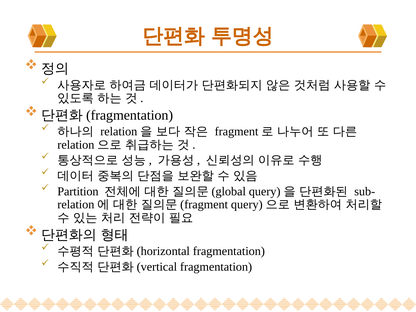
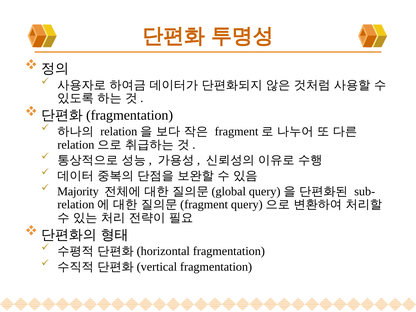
Partition: Partition -> Majority (78, 191)
